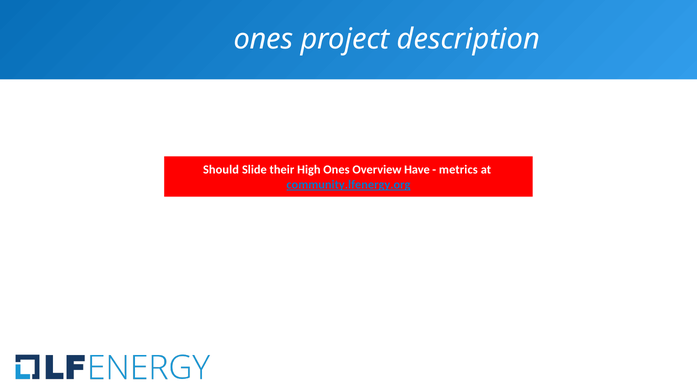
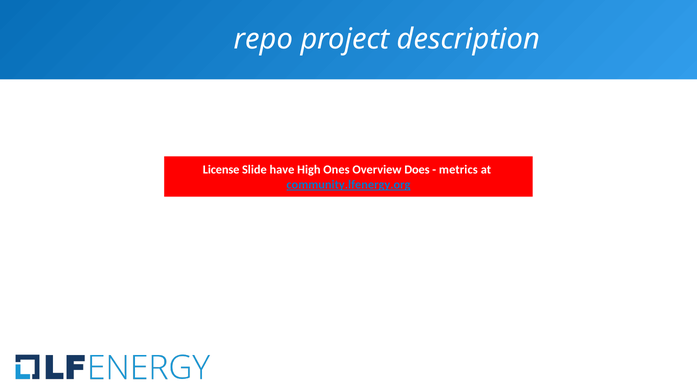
ones: ones -> repo (263, 39)
Should: Should -> License (221, 170)
their: their -> have (282, 170)
Have: Have -> Does (417, 170)
